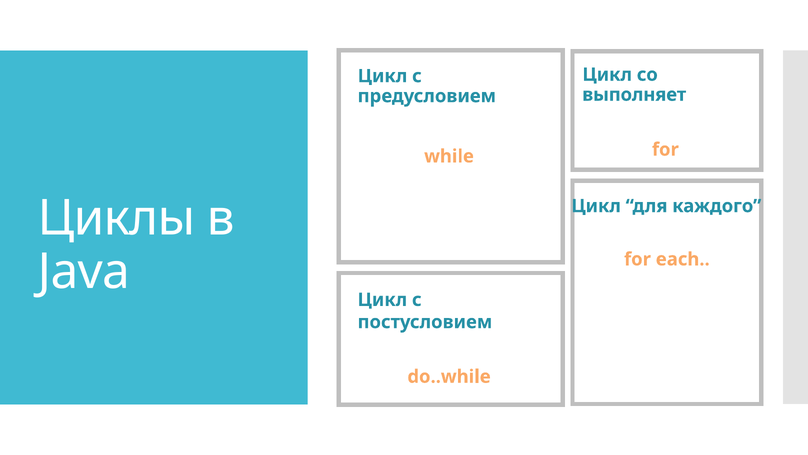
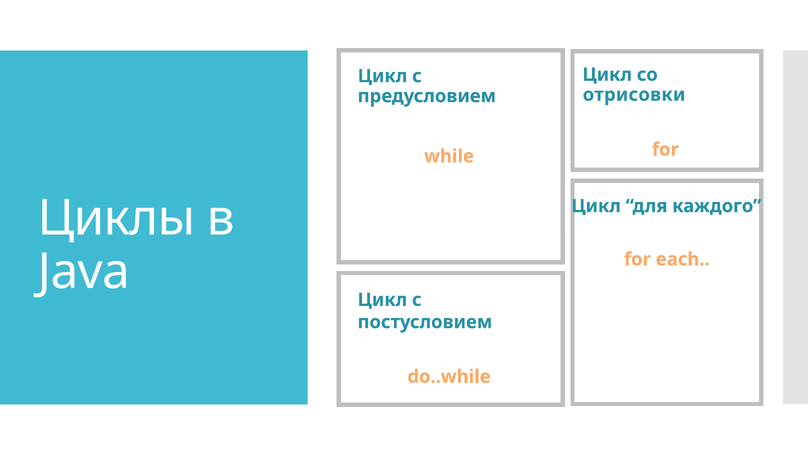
выполняет: выполняет -> отрисовки (634, 95)
